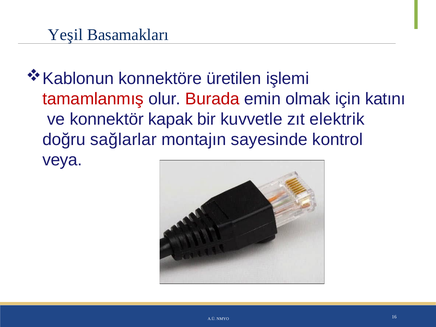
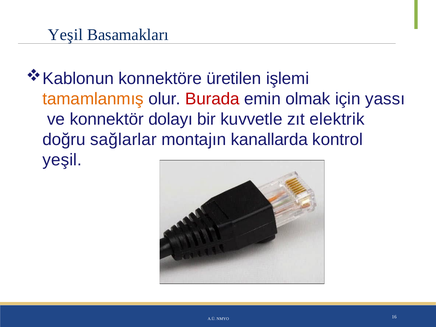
tamamlanmış colour: red -> orange (93, 99)
katını: katını -> yassı (385, 99)
kapak: kapak -> dolayı (171, 119)
sayesinde: sayesinde -> kanallarda (269, 140)
veya: veya -> yeşil (62, 160)
